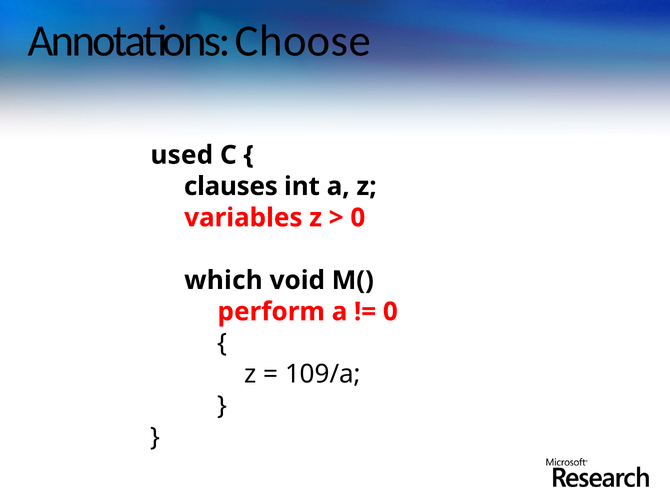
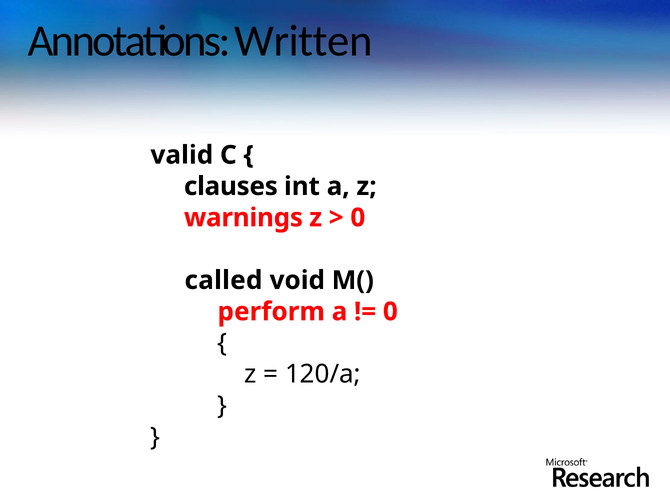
Choose: Choose -> Written (303, 41)
used: used -> valid (182, 155)
variables: variables -> warnings (243, 217)
which: which -> called (223, 280)
109/a: 109/a -> 120/a (323, 374)
